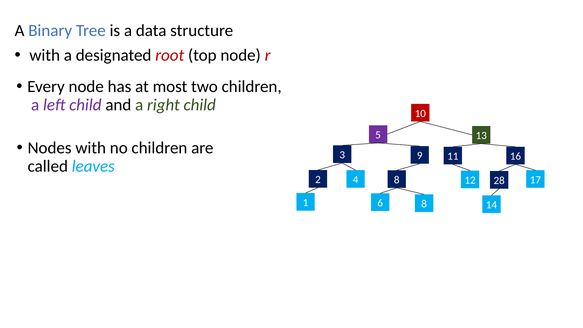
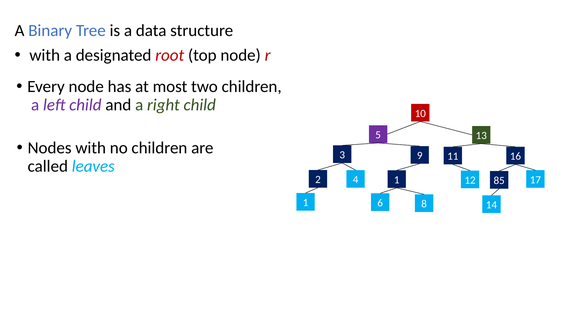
4 8: 8 -> 1 (397, 180)
28: 28 -> 85 (499, 181)
